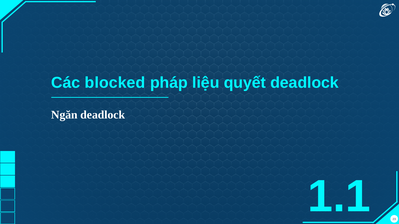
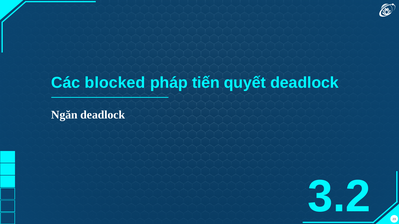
liệu: liệu -> tiến (206, 83)
1.1: 1.1 -> 3.2 (339, 197)
